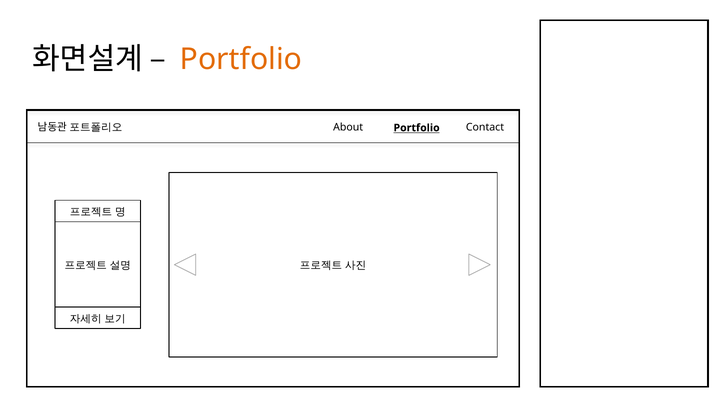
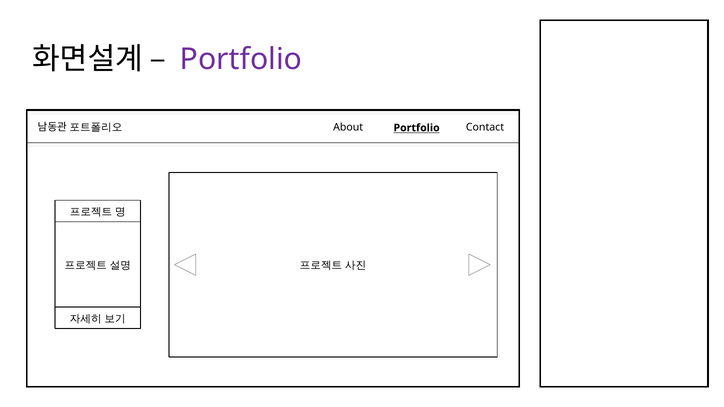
Portfolio colour: orange -> purple (241, 59)
